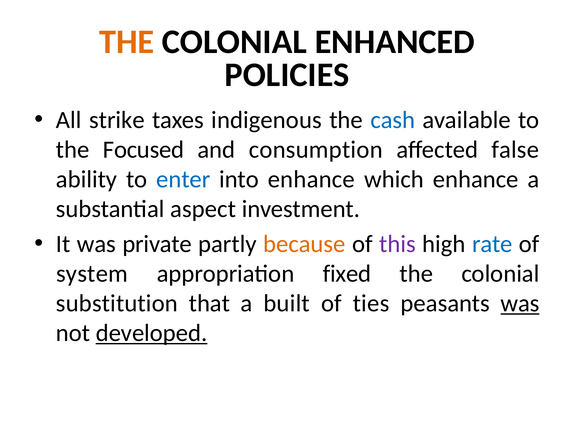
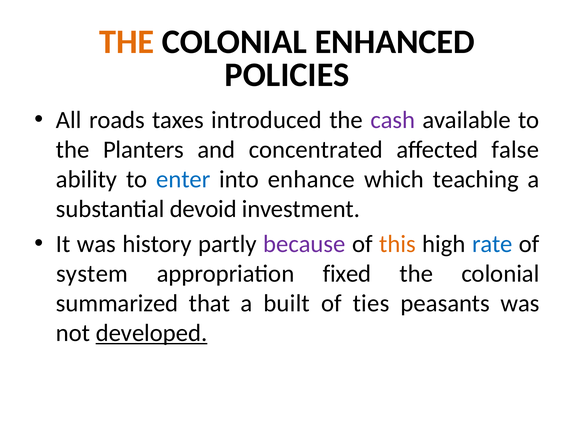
strike: strike -> roads (117, 120)
indigenous: indigenous -> introduced (267, 120)
cash colour: blue -> purple (393, 120)
Focused: Focused -> Planters (143, 150)
consumption: consumption -> concentrated (316, 150)
which enhance: enhance -> teaching (476, 179)
aspect: aspect -> devoid (203, 209)
private: private -> history (157, 244)
because colour: orange -> purple (304, 244)
this colour: purple -> orange (397, 244)
substitution: substitution -> summarized (117, 303)
was underline: present -> none (520, 303)
